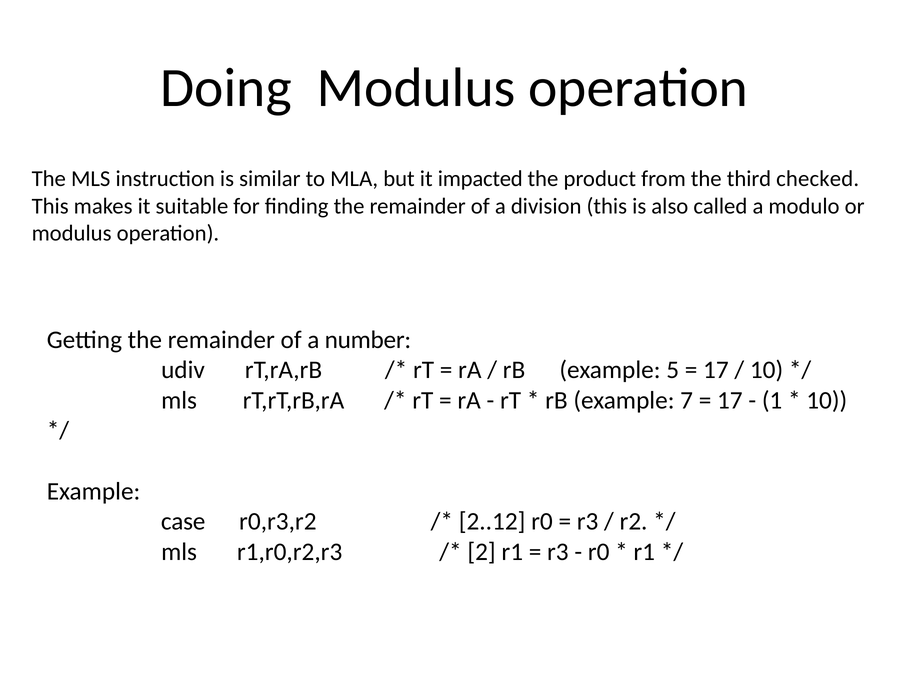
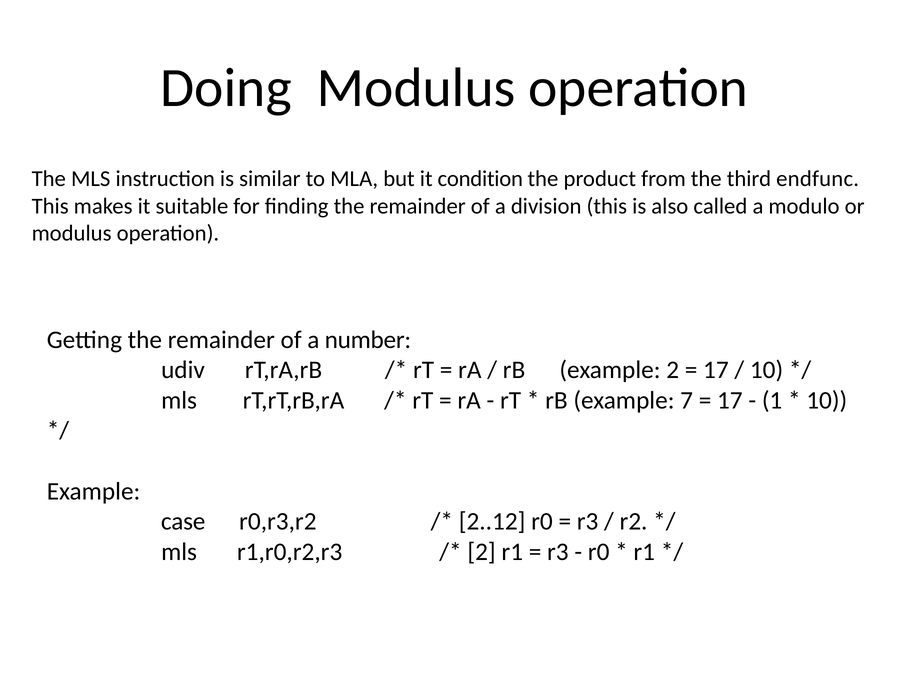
impacted: impacted -> condition (480, 179)
checked: checked -> endfunc (818, 179)
example 5: 5 -> 2 (673, 370)
